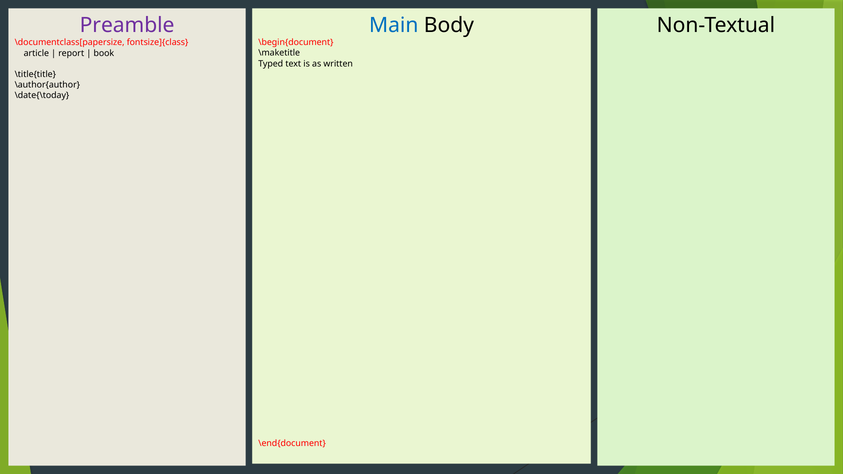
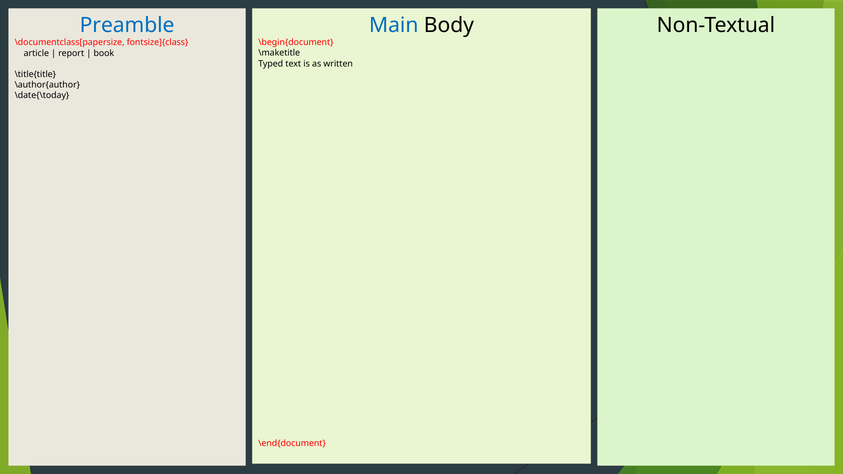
Preamble colour: purple -> blue (127, 26)
